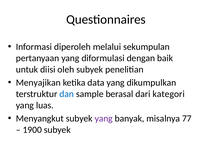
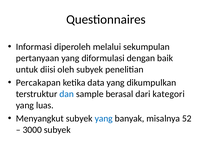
Menyajikan: Menyajikan -> Percakapan (38, 83)
yang colour: purple -> blue (104, 118)
77: 77 -> 52 (187, 118)
1900: 1900 -> 3000 (32, 130)
